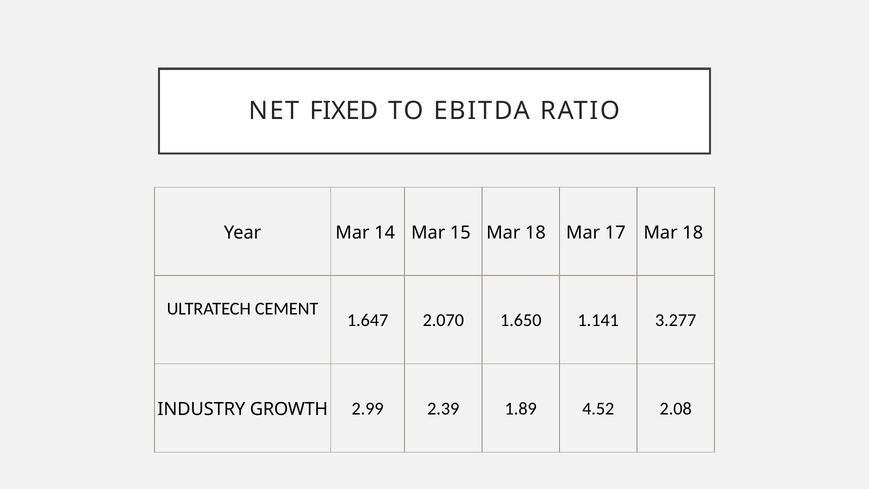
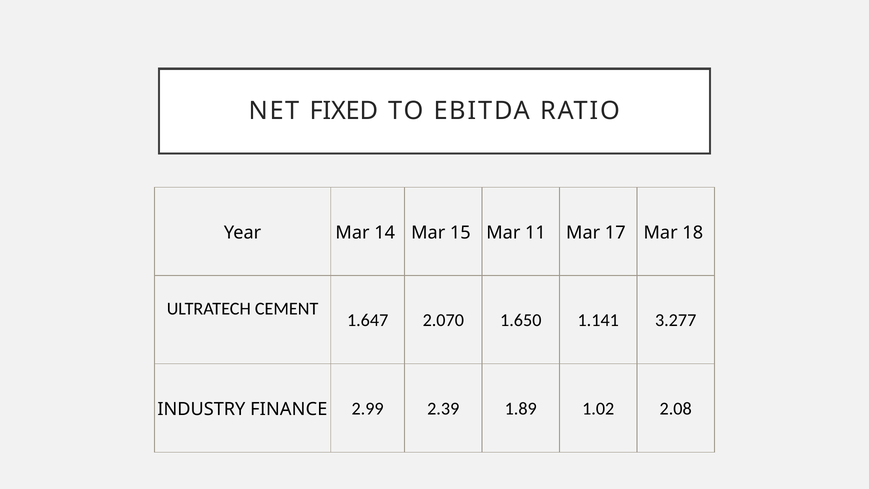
15 Mar 18: 18 -> 11 (535, 232)
GROWTH: GROWTH -> FINANCE (289, 409)
4.52: 4.52 -> 1.02 (598, 408)
